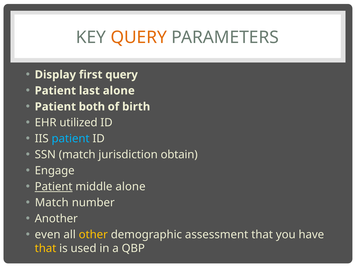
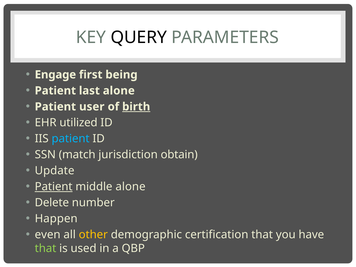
QUERY colour: orange -> black (139, 37)
Display: Display -> Engage (55, 75)
first query: query -> being (121, 75)
both: both -> user (92, 107)
birth underline: none -> present (136, 107)
Engage: Engage -> Update (55, 171)
Match: Match -> Delete (52, 203)
Another: Another -> Happen (56, 219)
assessment: assessment -> certification (217, 235)
that colour: yellow -> light green (46, 248)
